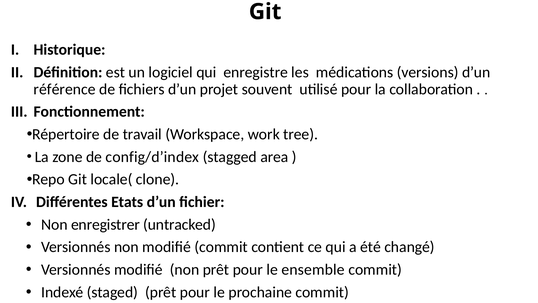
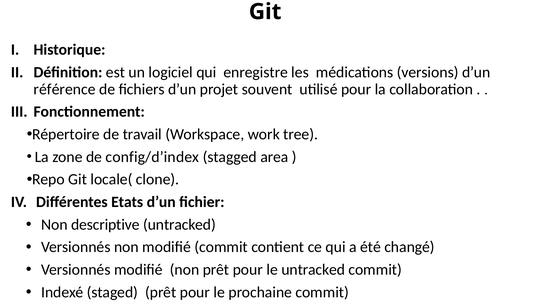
enregistrer: enregistrer -> descriptive (105, 224)
le ensemble: ensemble -> untracked (313, 269)
